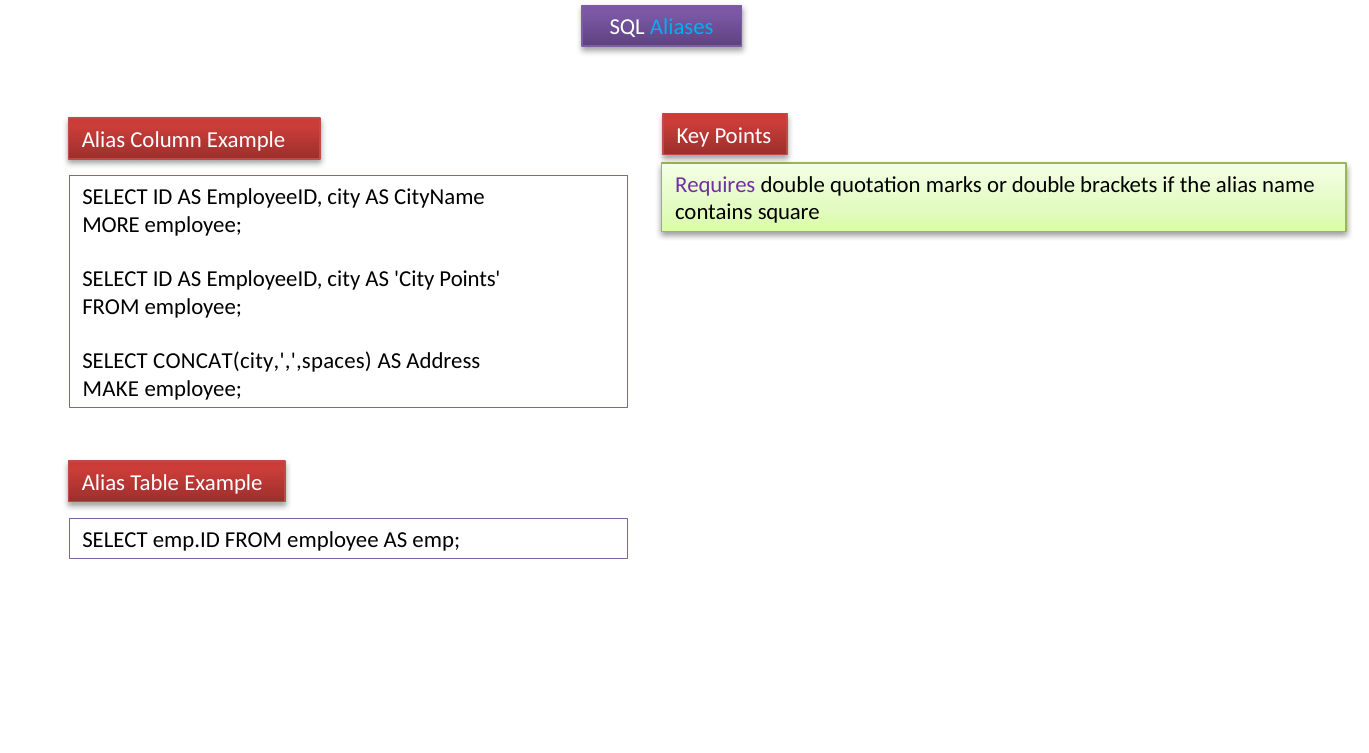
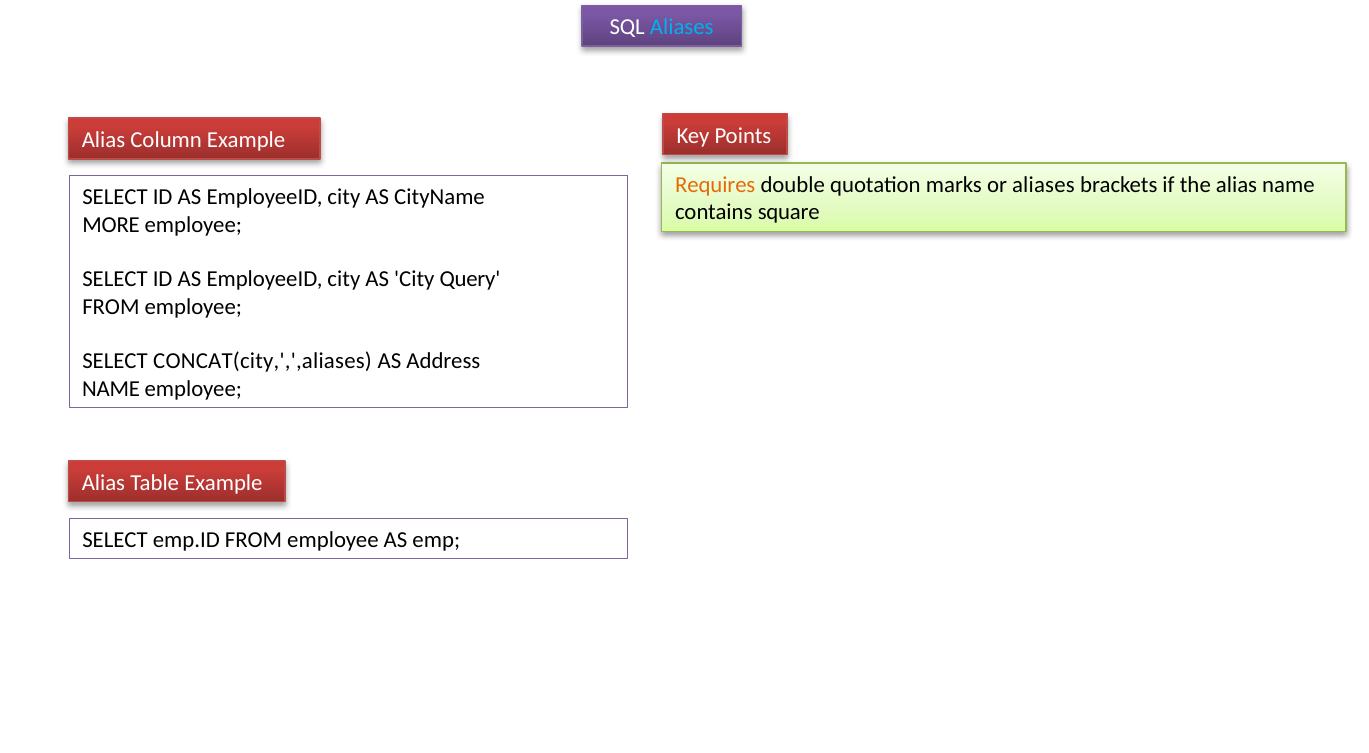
Requires colour: purple -> orange (715, 185)
or double: double -> aliases (1043, 185)
City Points: Points -> Query (470, 279)
CONCAT(city,',',spaces: CONCAT(city,',',spaces -> CONCAT(city,',',aliases (263, 361)
MAKE: MAKE -> NAME (111, 389)
